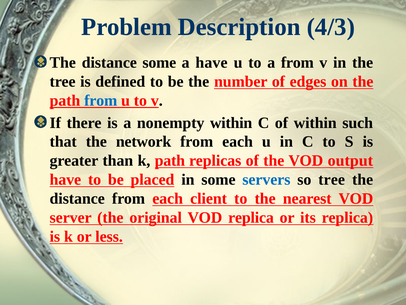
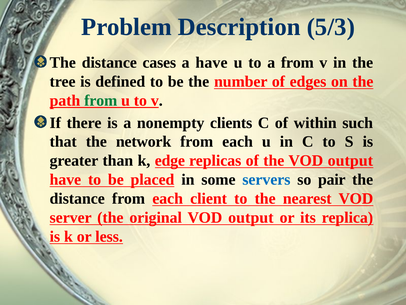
4/3: 4/3 -> 5/3 (331, 27)
distance some: some -> cases (159, 63)
from colour: blue -> green (101, 100)
nonempty within: within -> clients (231, 123)
k path: path -> edge (170, 160)
so tree: tree -> pair (332, 179)
original VOD replica: replica -> output (251, 217)
